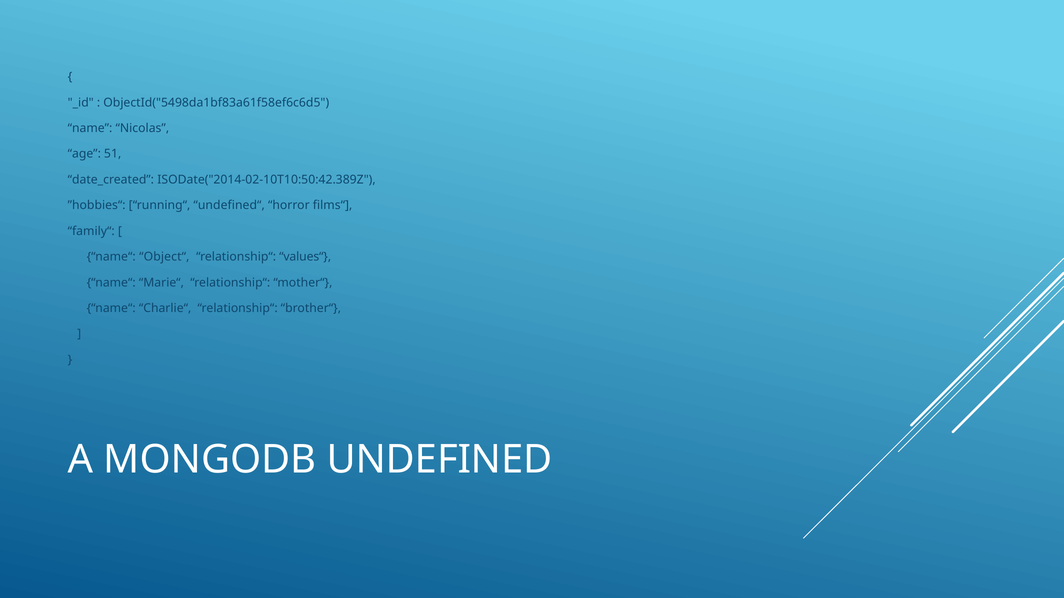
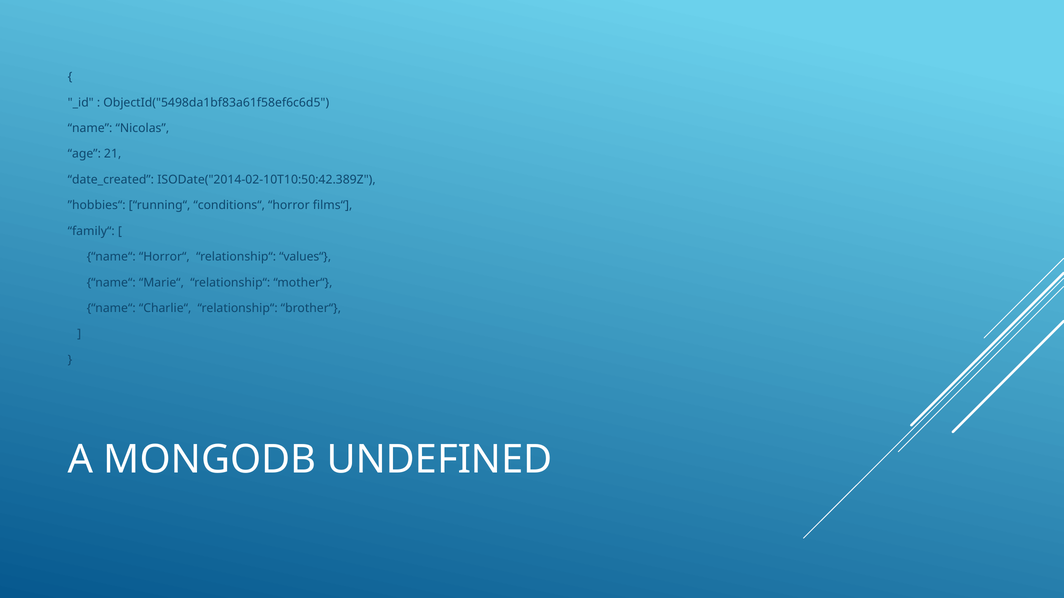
51: 51 -> 21 (113, 154)
undefined“: undefined“ -> conditions“ (229, 206)
Object“: Object“ -> Horror“ (164, 257)
